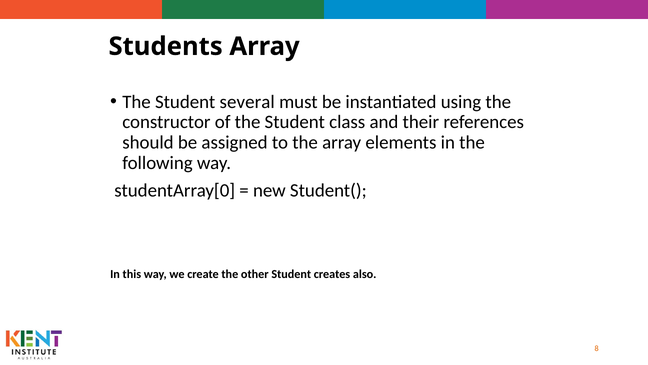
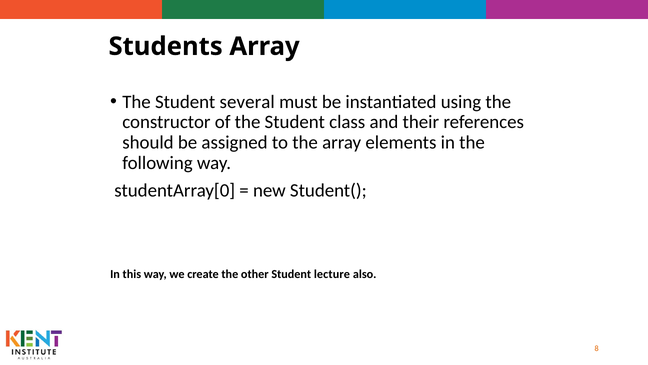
creates: creates -> lecture (332, 274)
